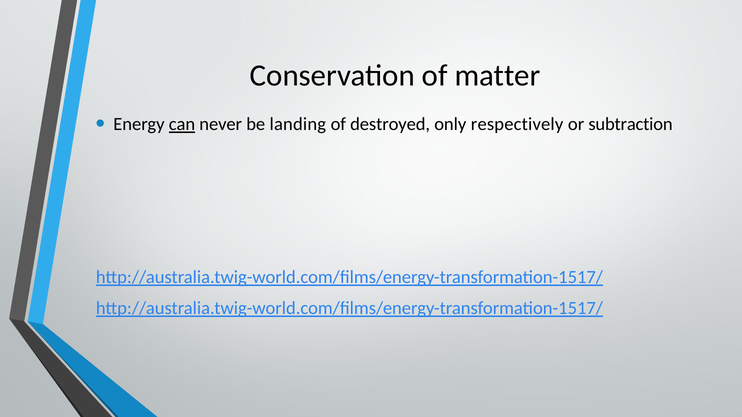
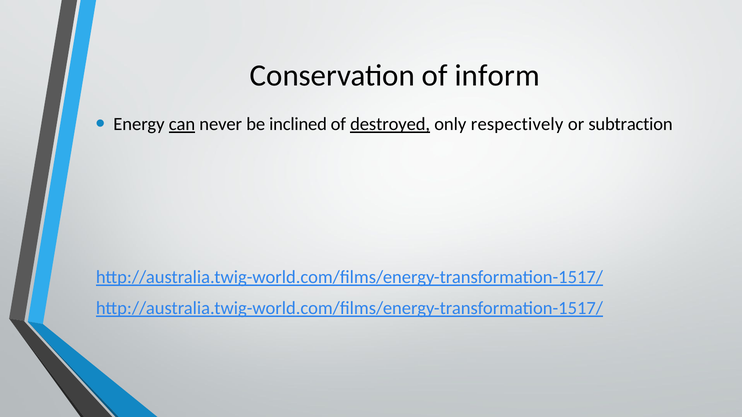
matter: matter -> inform (497, 76)
landing: landing -> inclined (298, 124)
destroyed underline: none -> present (390, 124)
